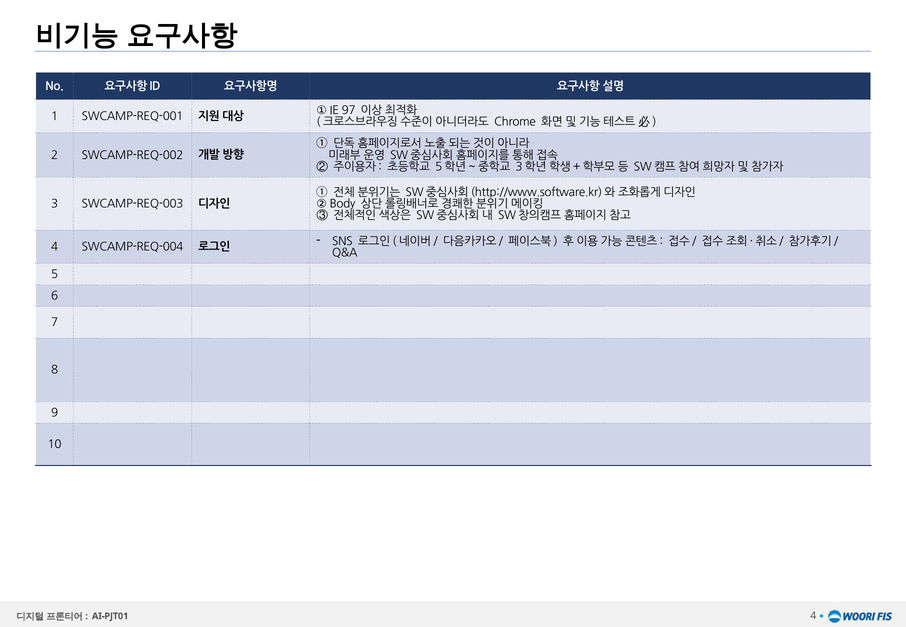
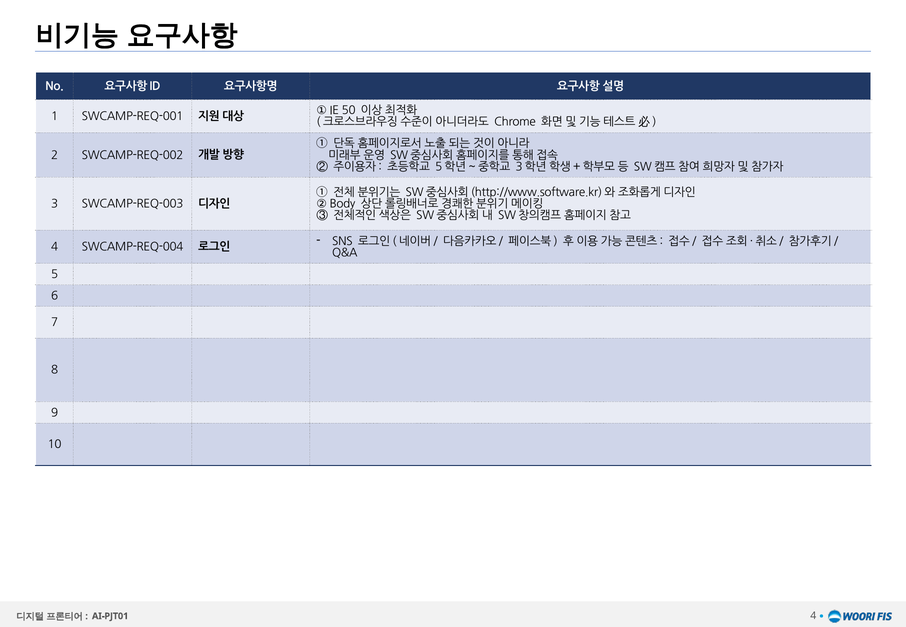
97: 97 -> 50 (349, 111)
